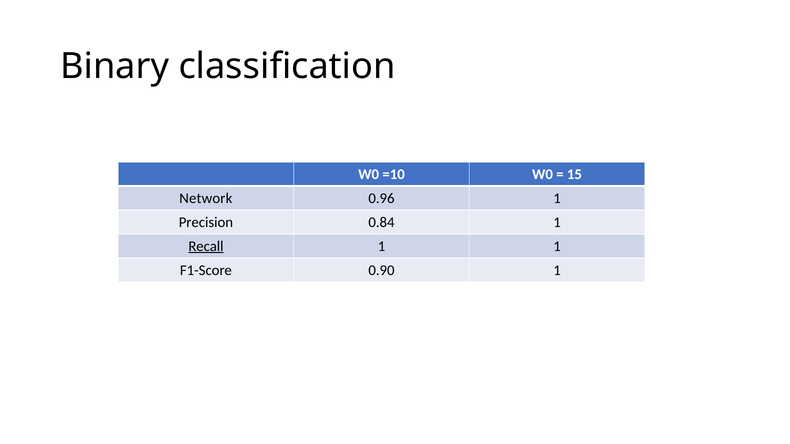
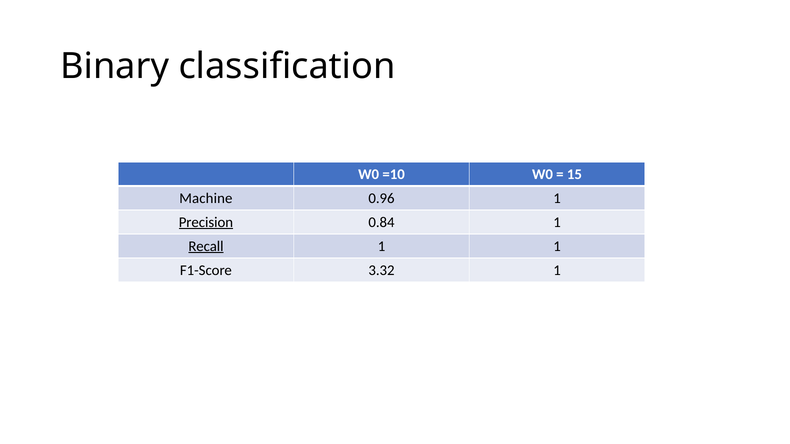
Network: Network -> Machine (206, 198)
Precision underline: none -> present (206, 222)
0.90: 0.90 -> 3.32 (381, 270)
